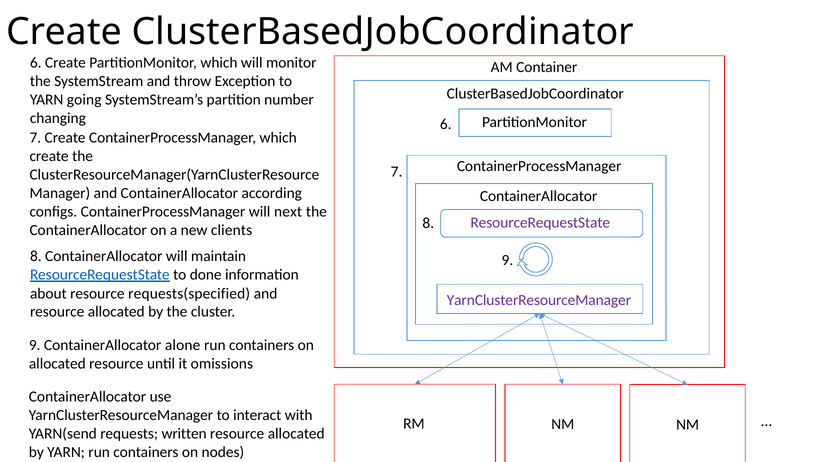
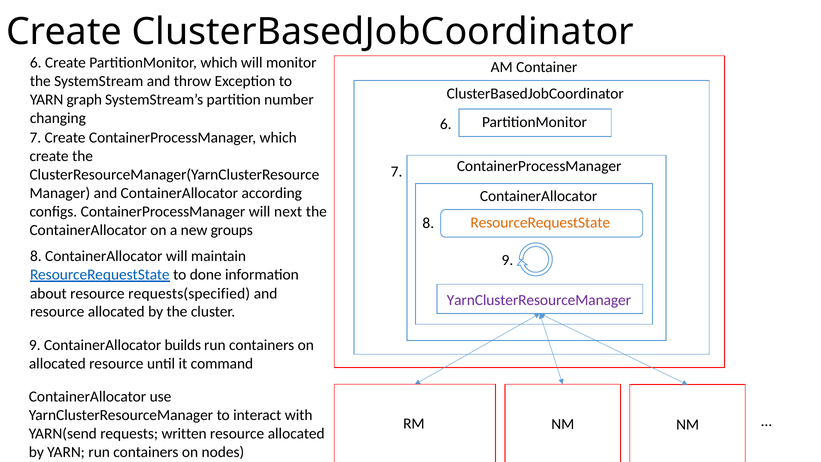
going: going -> graph (84, 100)
ResourceRequestState colour: purple -> orange (540, 223)
clients: clients -> groups (232, 230)
alone: alone -> builds (183, 345)
omissions: omissions -> command (222, 363)
